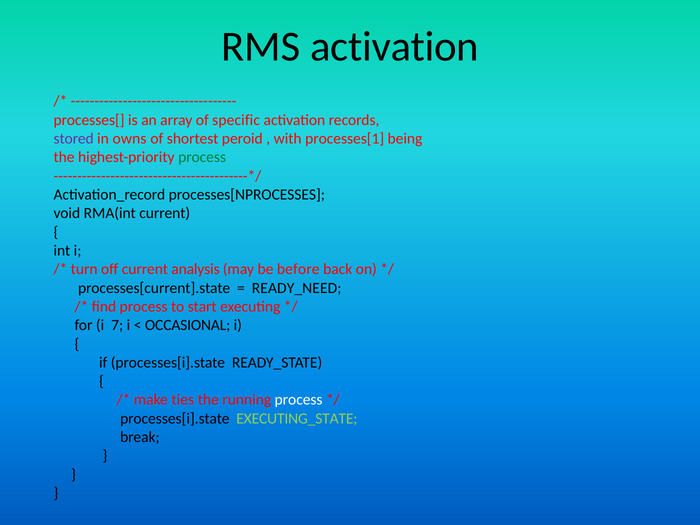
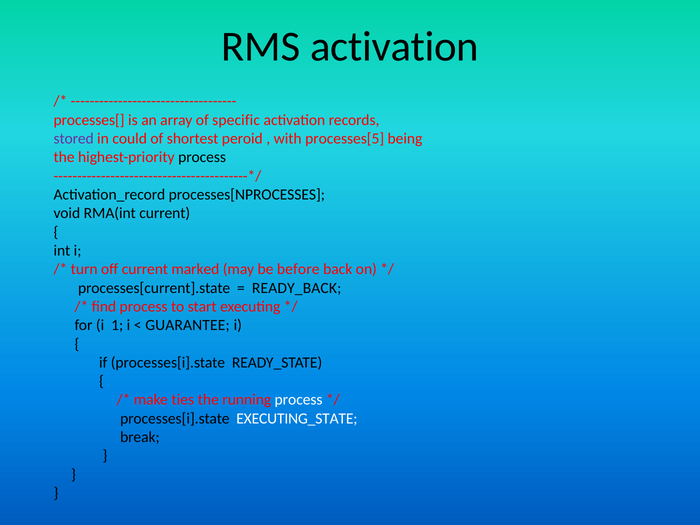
owns: owns -> could (130, 139)
processes[1: processes[1 -> processes[5 (345, 139)
process colour: green -> black (202, 157)
analysis: analysis -> marked (195, 269)
READY_NEED: READY_NEED -> READY_BACK (297, 288)
7: 7 -> 1 (117, 325)
OCCASIONAL: OCCASIONAL -> GUARANTEE (187, 325)
EXECUTING_STATE colour: light green -> white (297, 419)
